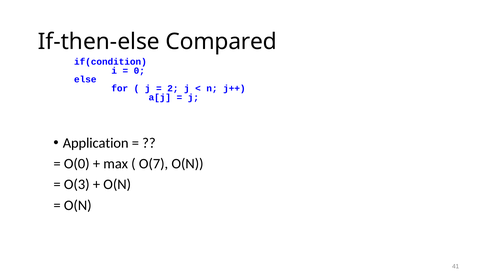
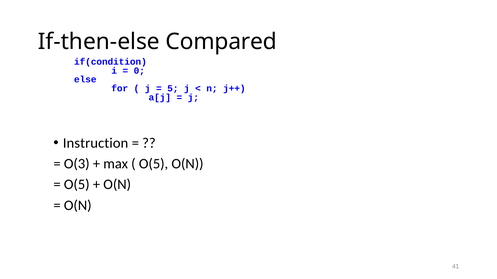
2: 2 -> 5 (173, 89)
Application: Application -> Instruction (96, 143)
O(0: O(0 -> O(3 (77, 164)
O(7: O(7 -> O(5 (154, 164)
O(3: O(3 -> O(5 (77, 185)
